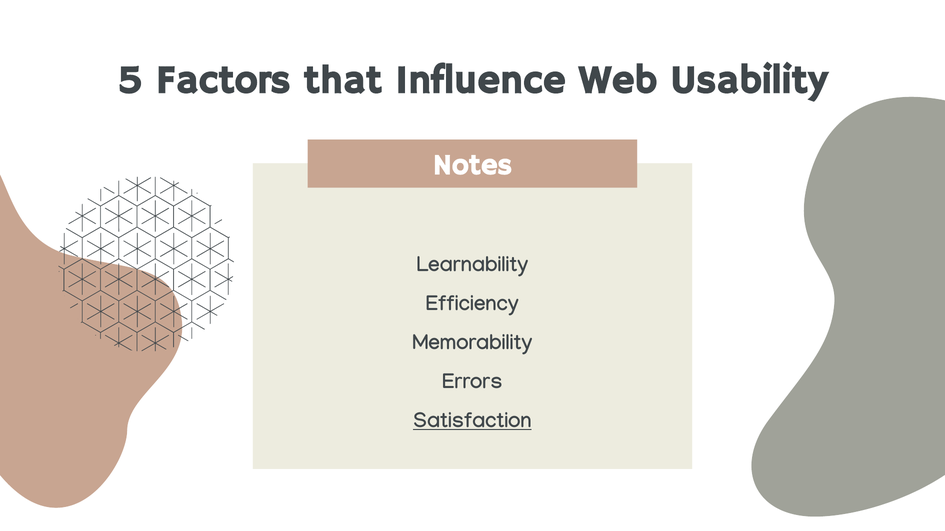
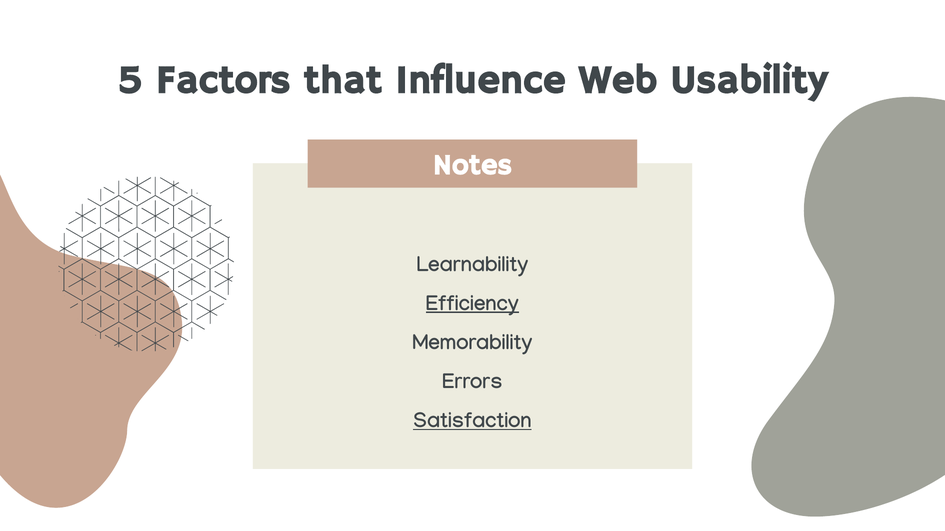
Efficiency underline: none -> present (472, 304)
